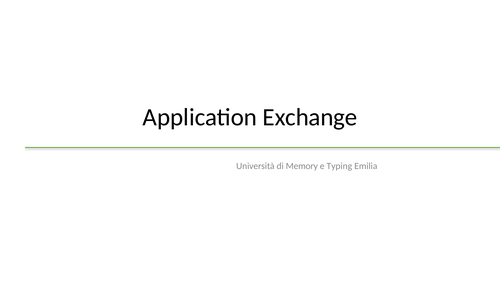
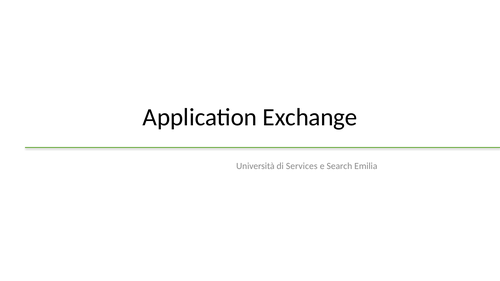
Memory: Memory -> Services (302, 166)
Typing: Typing -> Search (339, 166)
